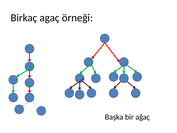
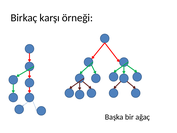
agaç: agaç -> karşı (50, 18)
